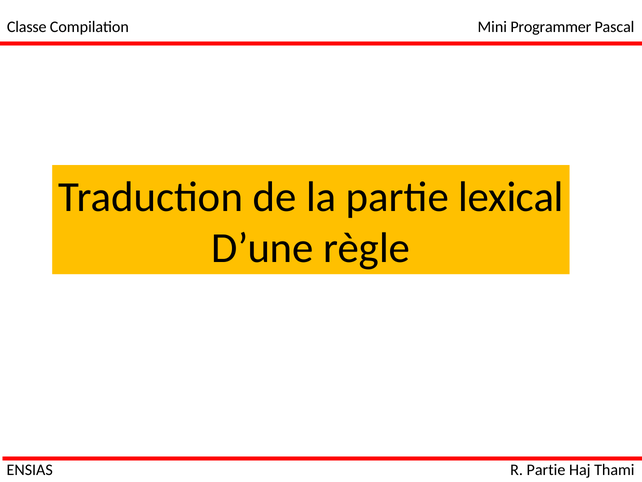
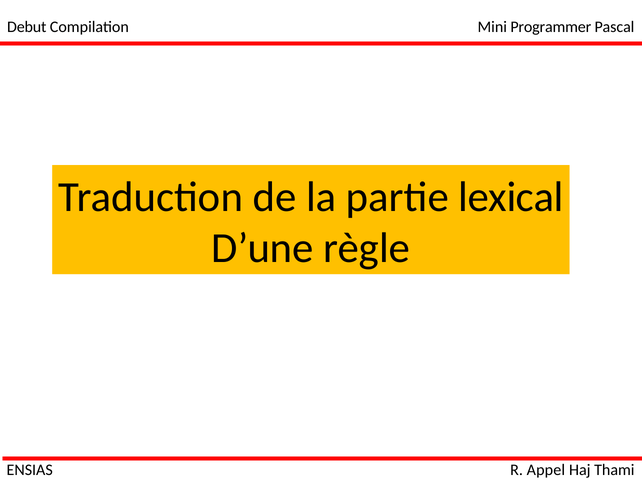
Classe: Classe -> Debut (27, 27)
R Partie: Partie -> Appel (546, 469)
